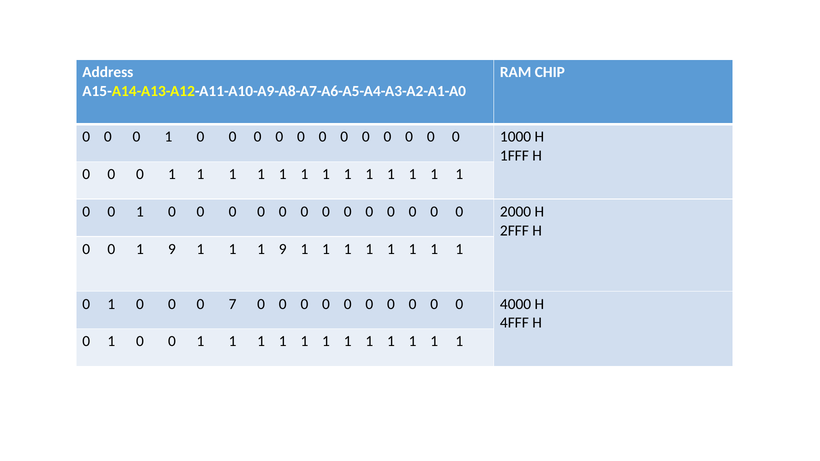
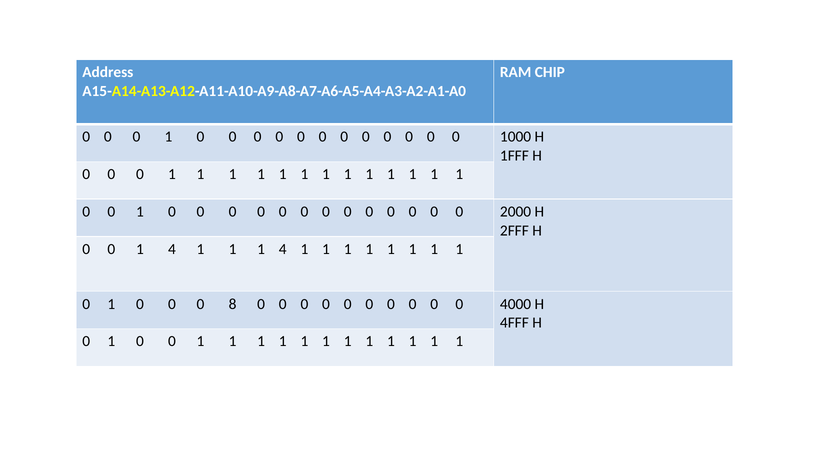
0 1 9: 9 -> 4 (172, 249)
1 1 9: 9 -> 4 (283, 249)
7: 7 -> 8 (233, 304)
